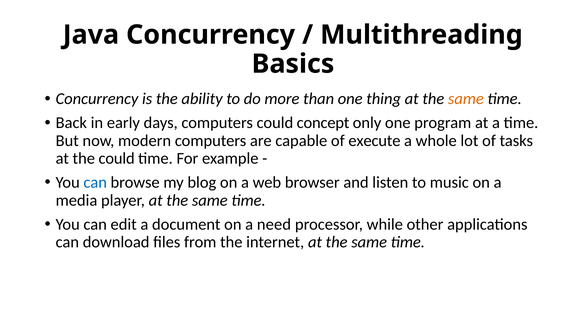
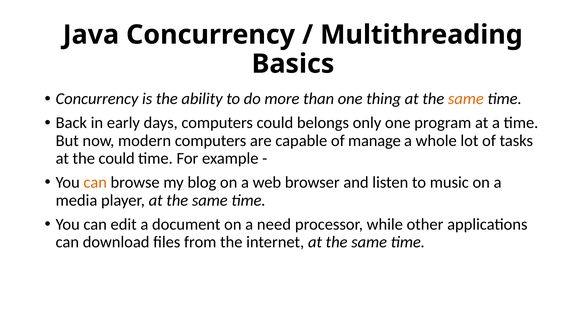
concept: concept -> belongs (323, 123)
execute: execute -> manage (374, 141)
can colour: blue -> orange (95, 182)
